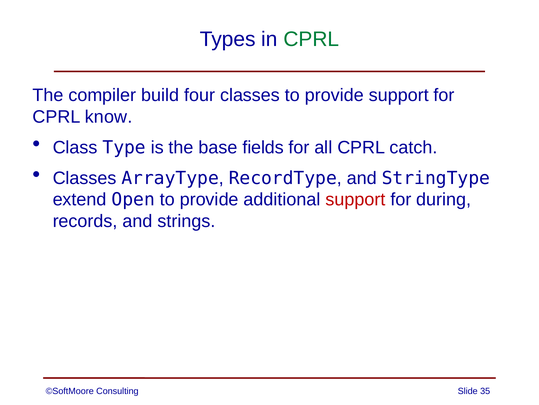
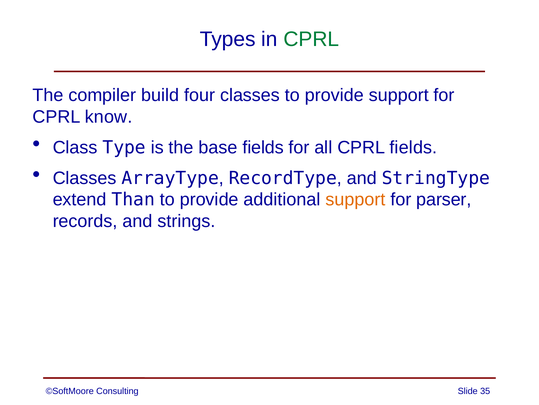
CPRL catch: catch -> fields (413, 147)
Open: Open -> Than (133, 199)
support colour: red -> orange (355, 199)
during: during -> parser (444, 199)
